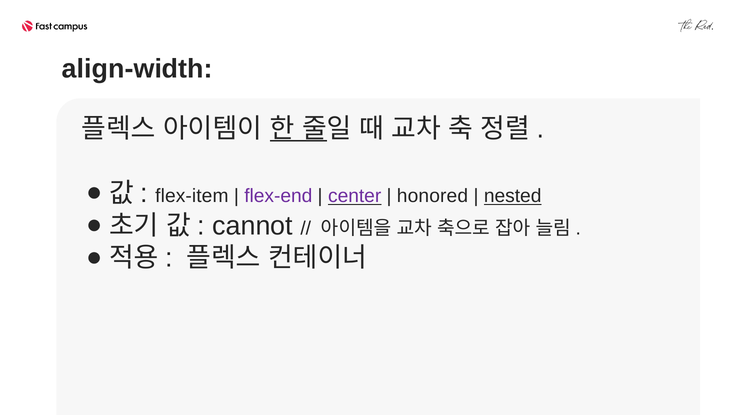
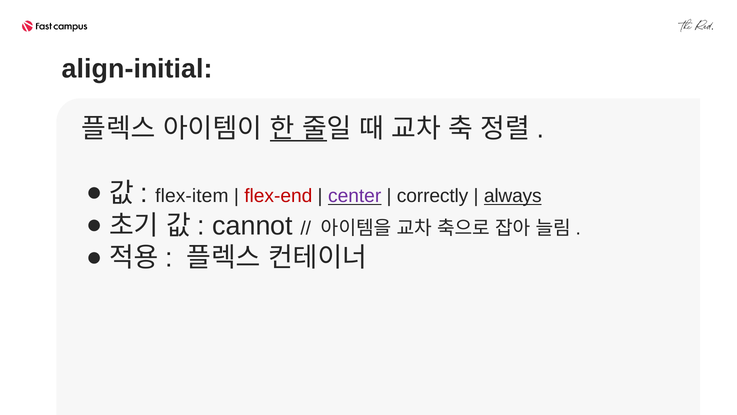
align-width: align-width -> align-initial (137, 69)
flex-end colour: purple -> red (278, 196)
honored: honored -> correctly (433, 196)
nested: nested -> always (513, 196)
